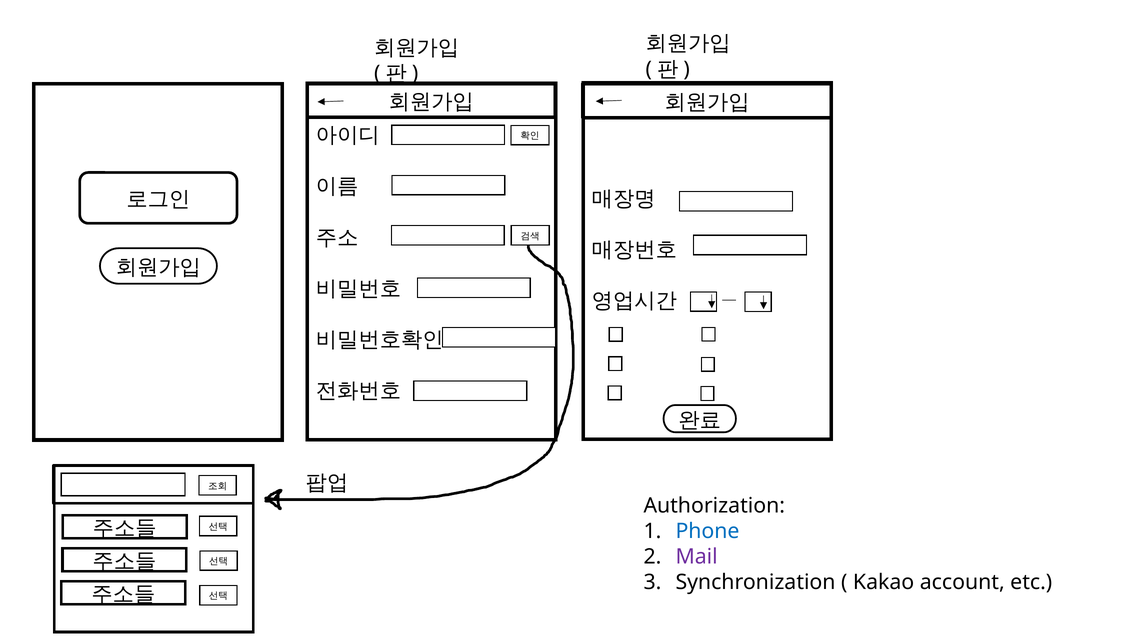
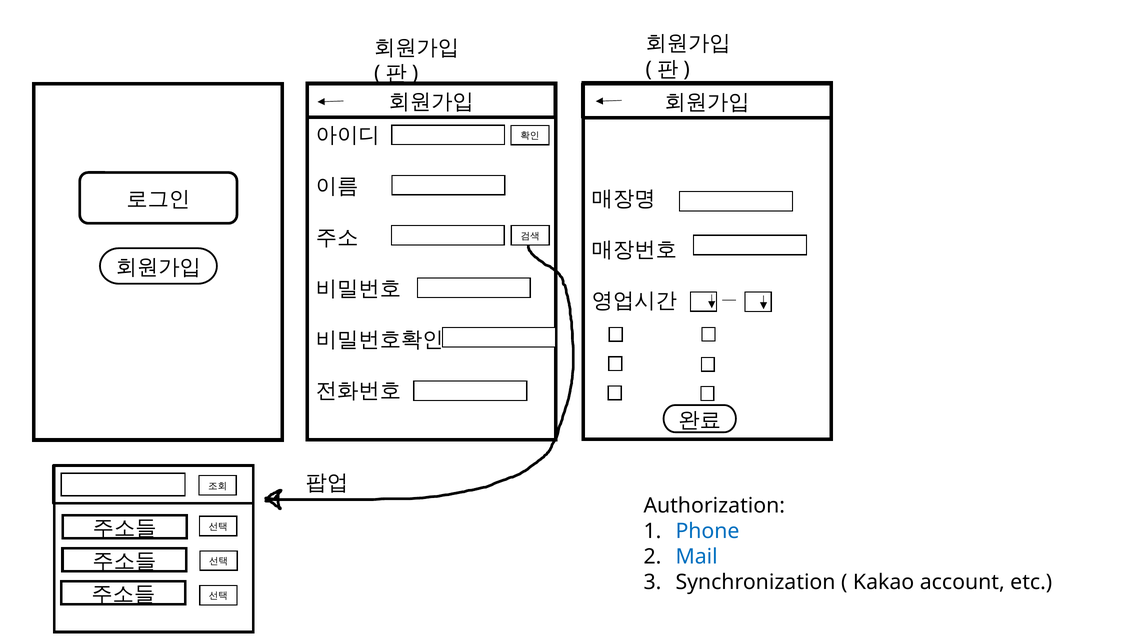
Mail colour: purple -> blue (697, 557)
